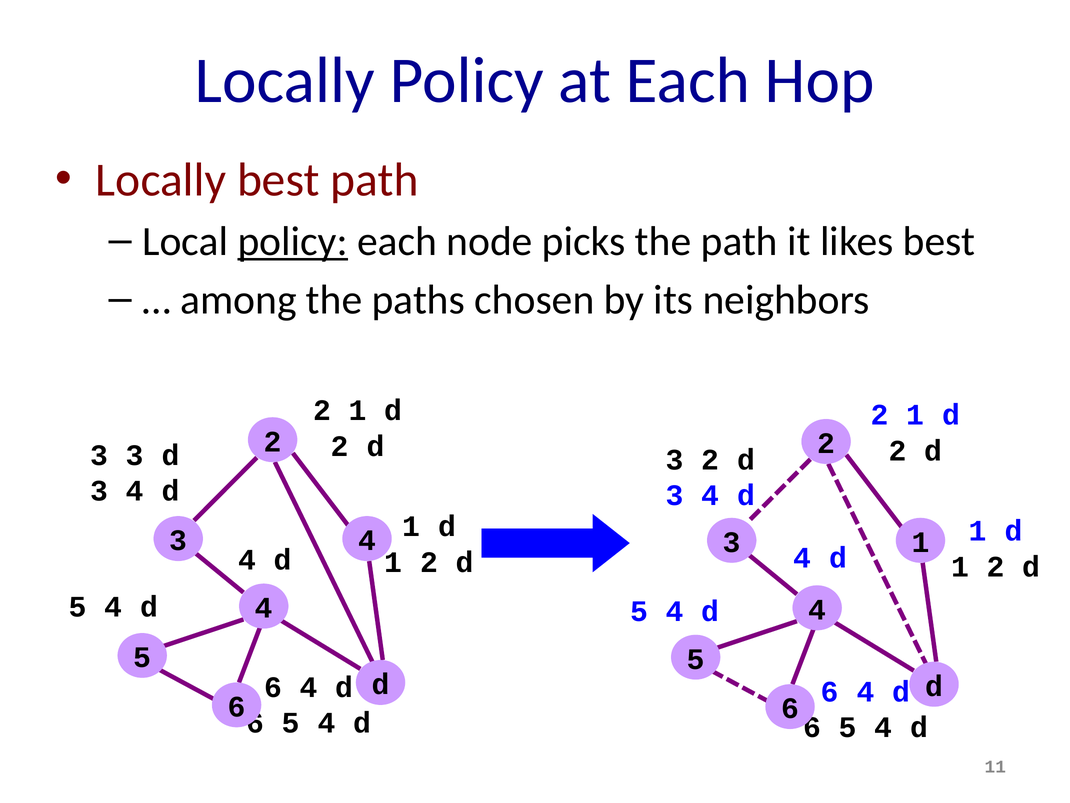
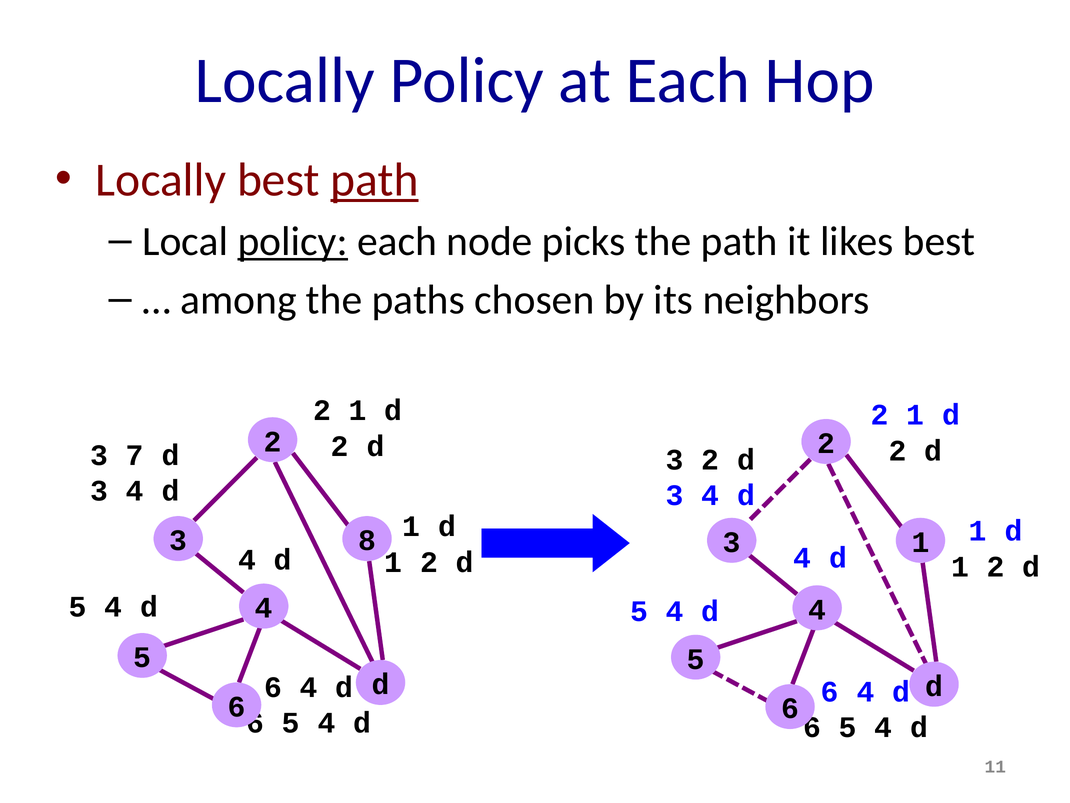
path underline: none -> present (375, 180)
3 3: 3 -> 7 (135, 455)
4: 4 -> 8 (367, 540)
